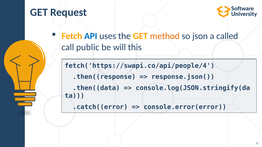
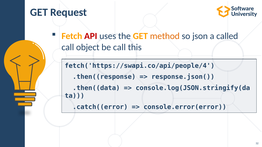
API colour: blue -> red (91, 36)
public: public -> object (88, 47)
be will: will -> call (119, 47)
